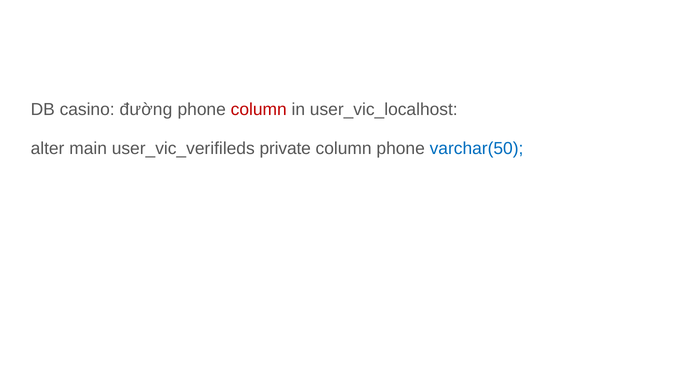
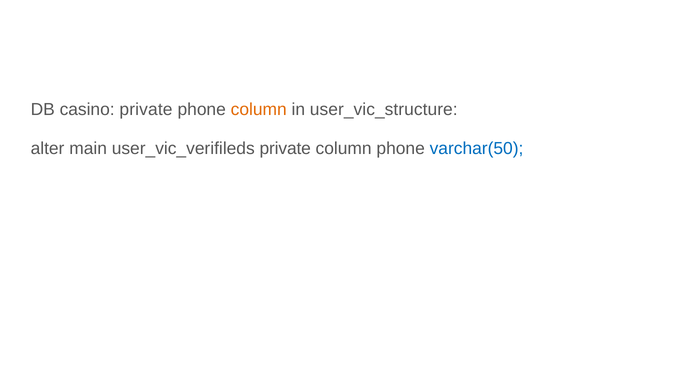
casino đường: đường -> private (146, 109)
column colour: red -> orange (259, 109)
user_vic_localhost: user_vic_localhost -> user_vic_structure (384, 109)
